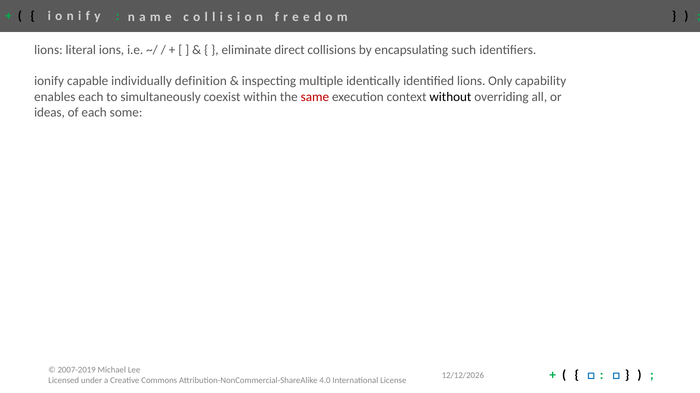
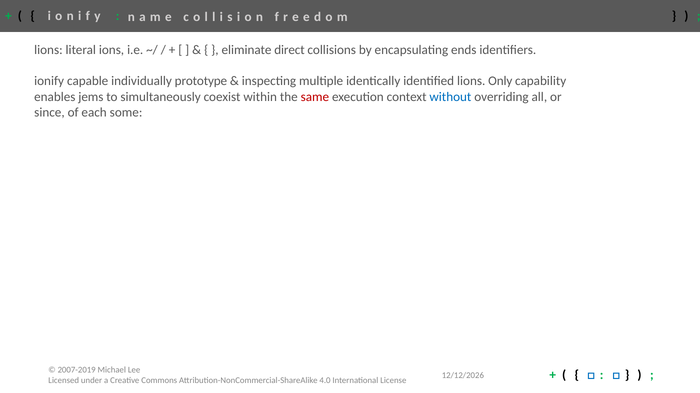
such: such -> ends (464, 50)
definition: definition -> prototype (201, 81)
enables each: each -> jems (91, 97)
without colour: black -> blue (450, 97)
ideas: ideas -> since (49, 113)
